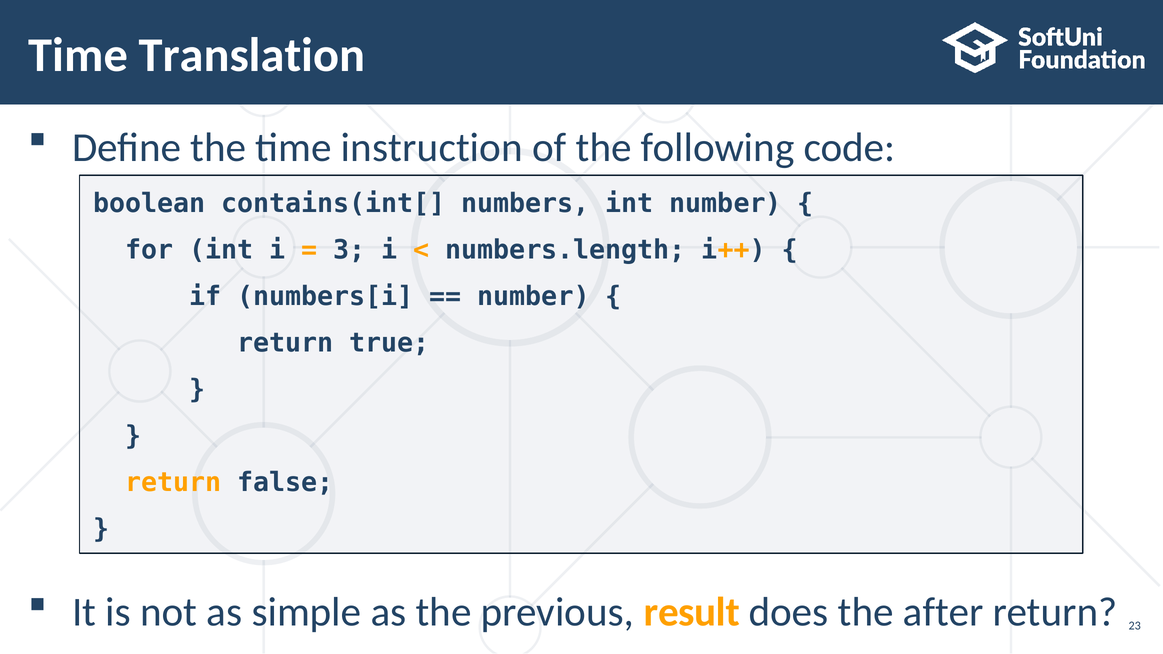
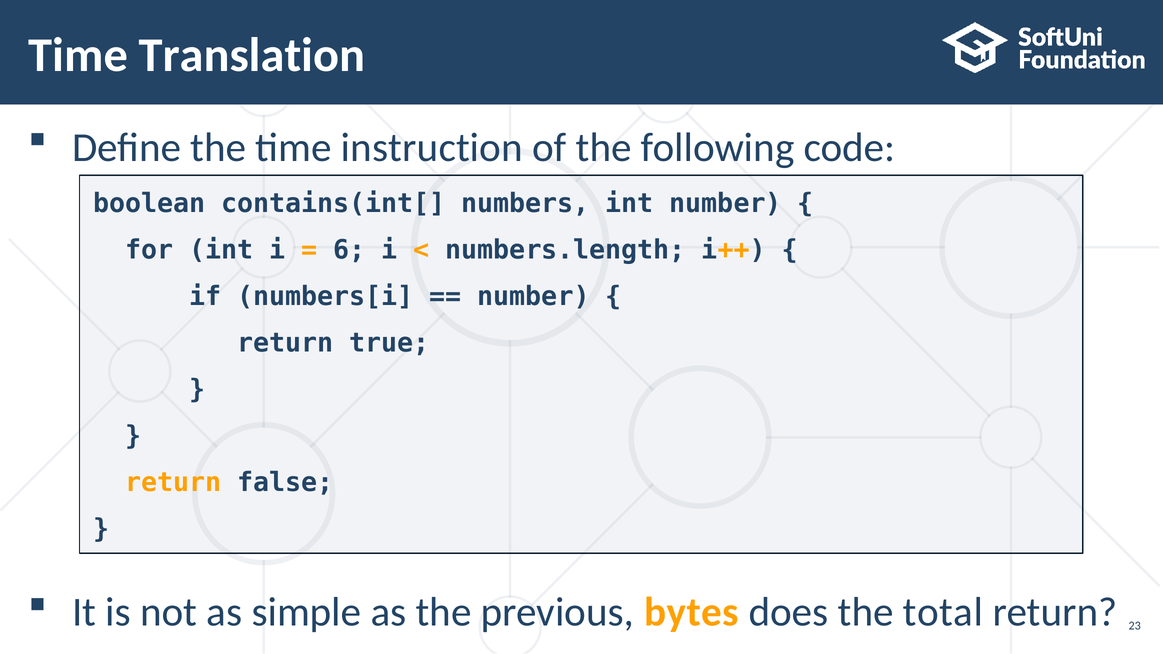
3: 3 -> 6 (349, 250)
result: result -> bytes (691, 612)
after: after -> total (943, 612)
